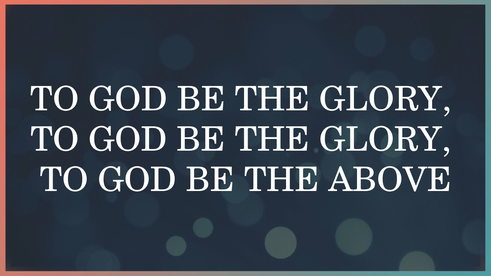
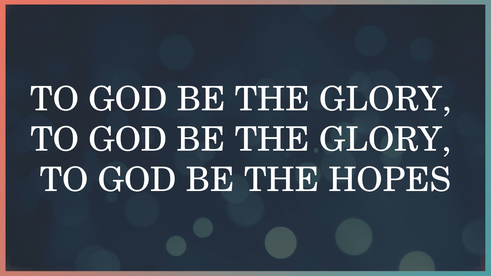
ABOVE: ABOVE -> HOPES (390, 180)
